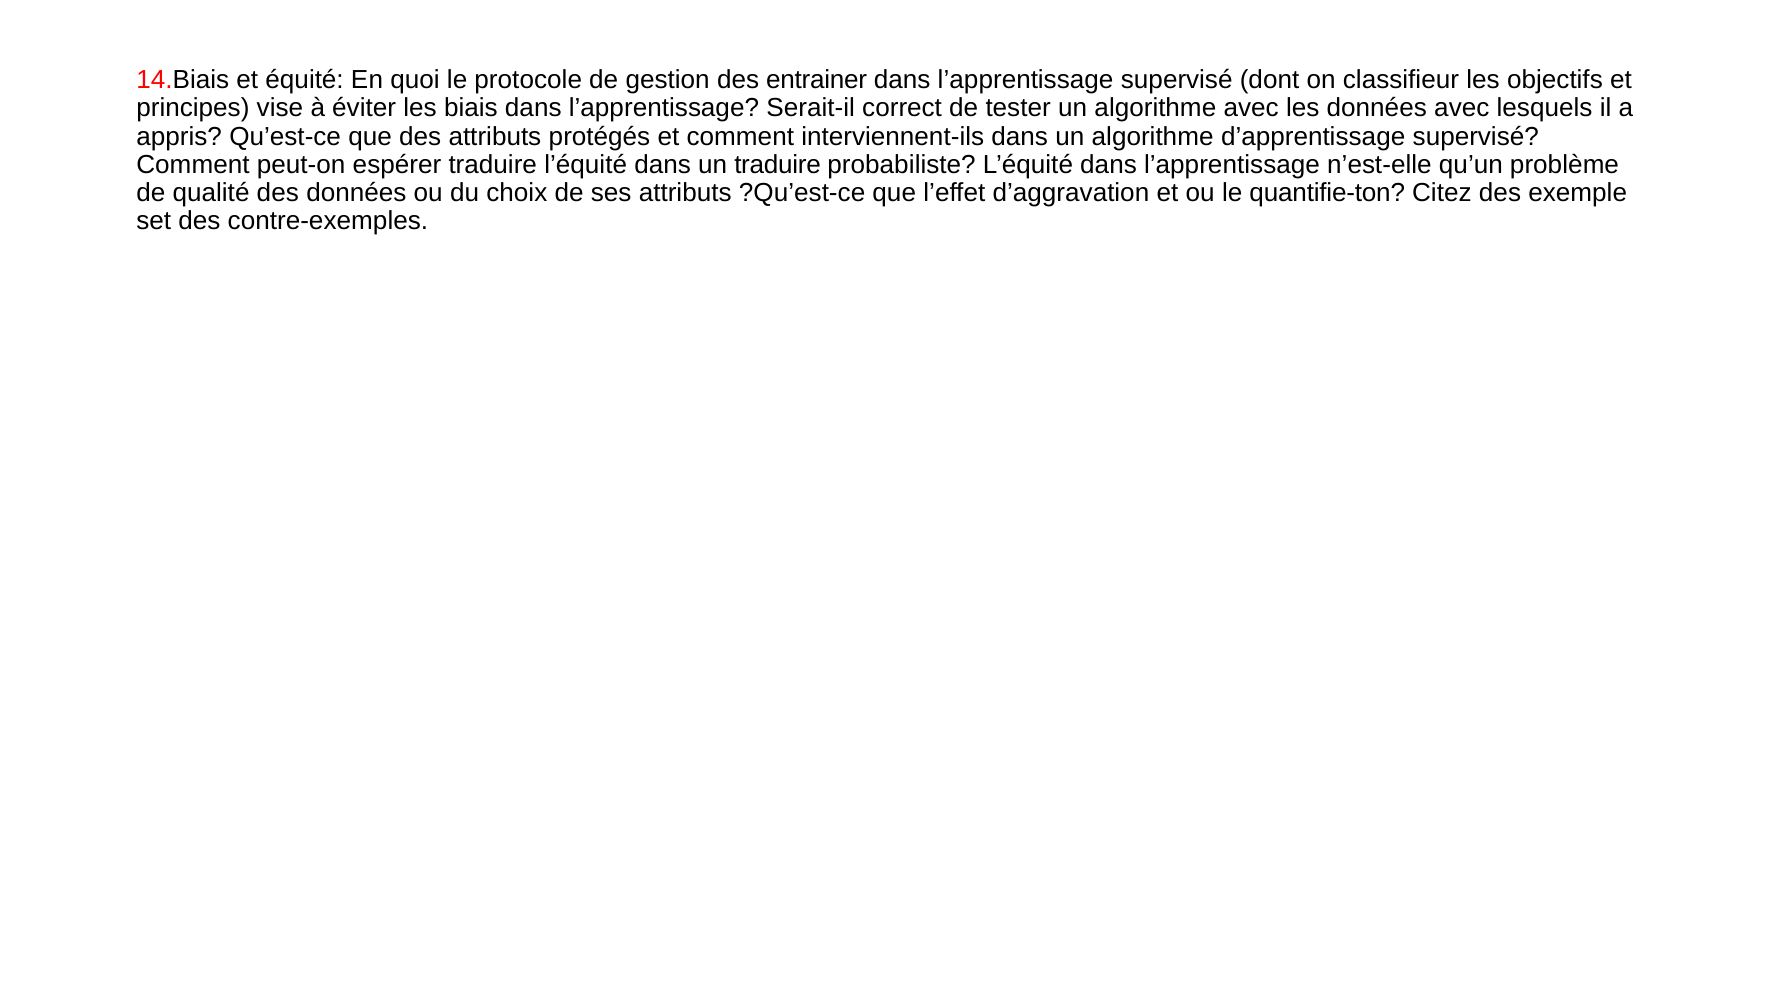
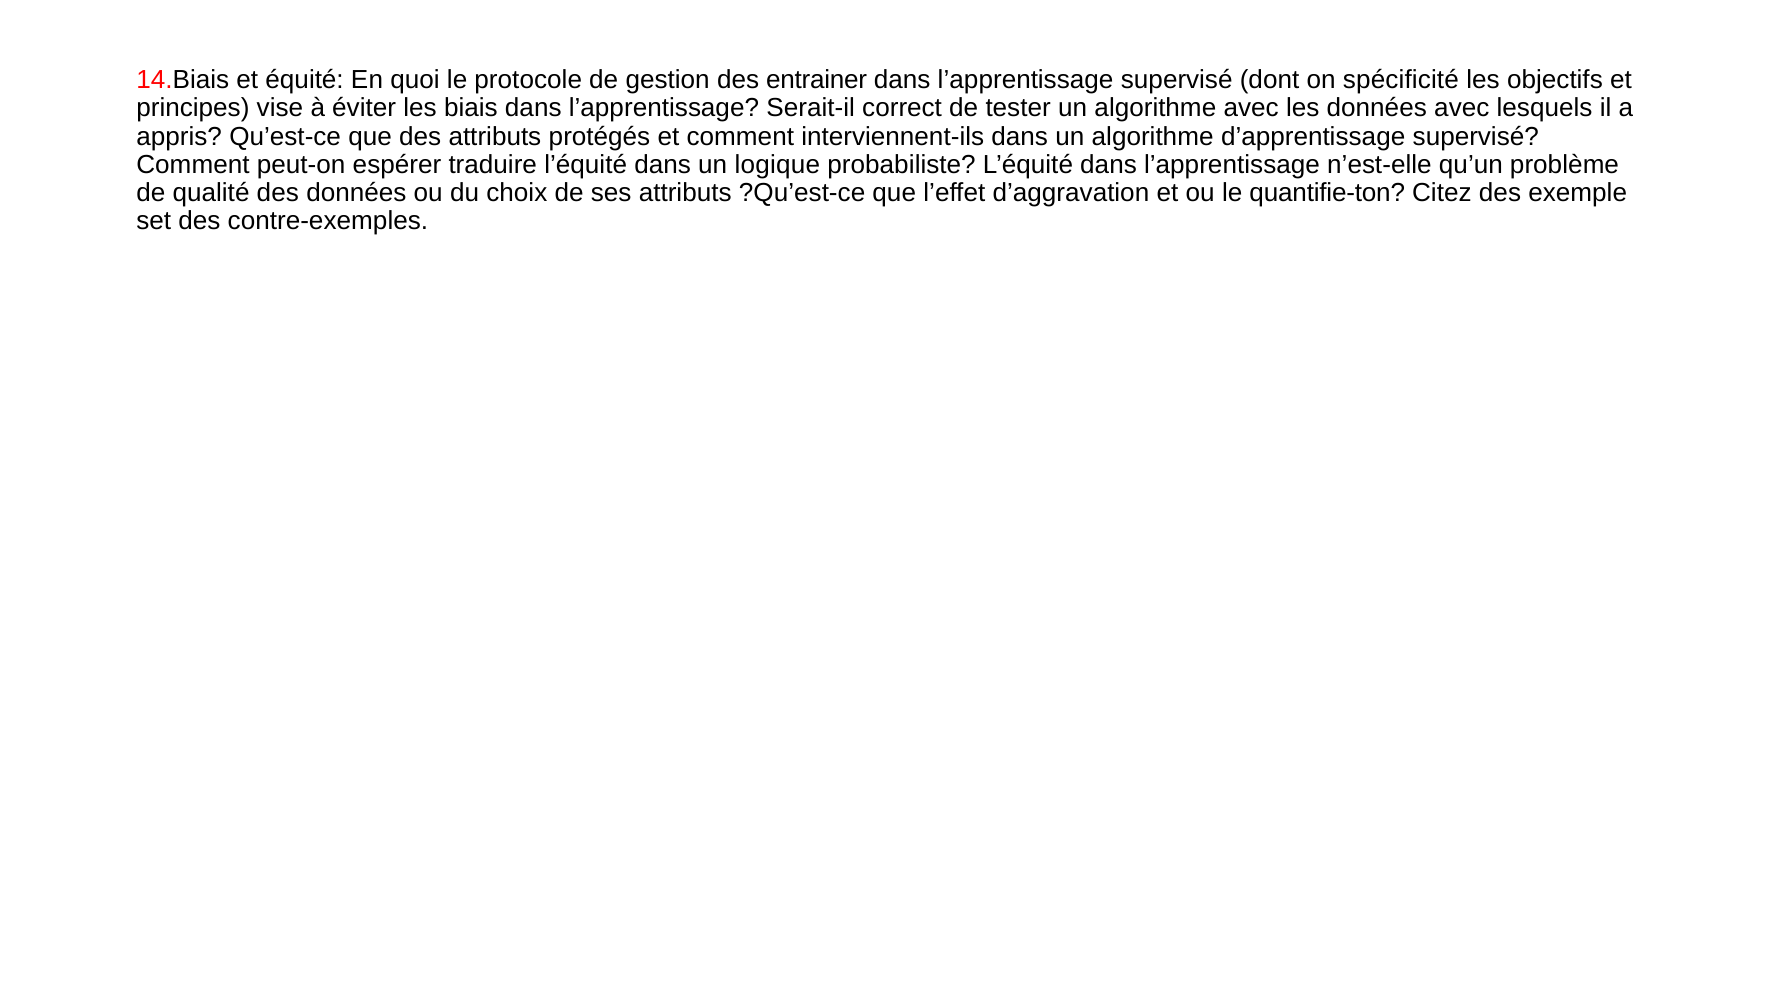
classifieur: classifieur -> spécificité (1401, 80)
un traduire: traduire -> logique (777, 165)
